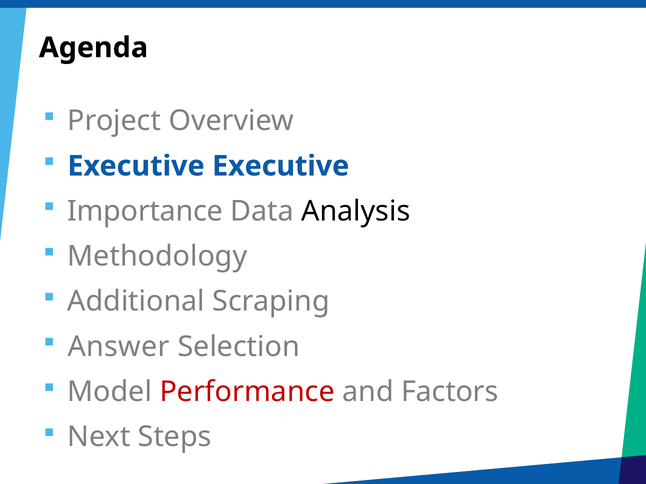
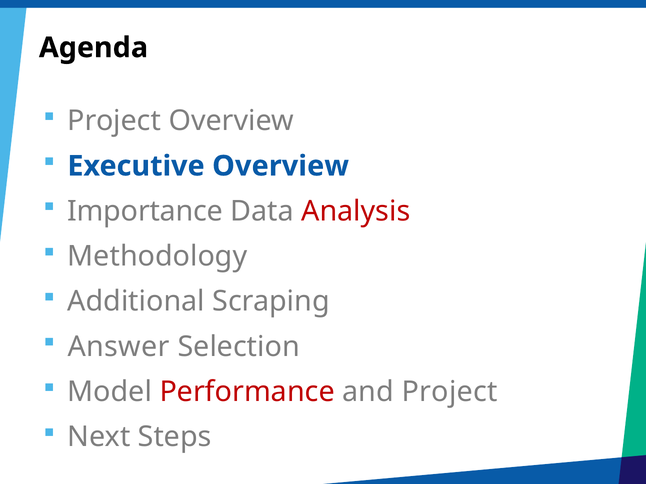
Executive Executive: Executive -> Overview (281, 166)
Analysis colour: black -> red (356, 211)
and Factors: Factors -> Project (450, 392)
